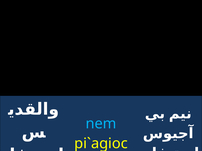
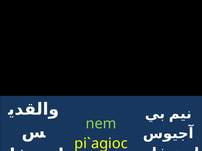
nem colour: light blue -> light green (101, 124)
